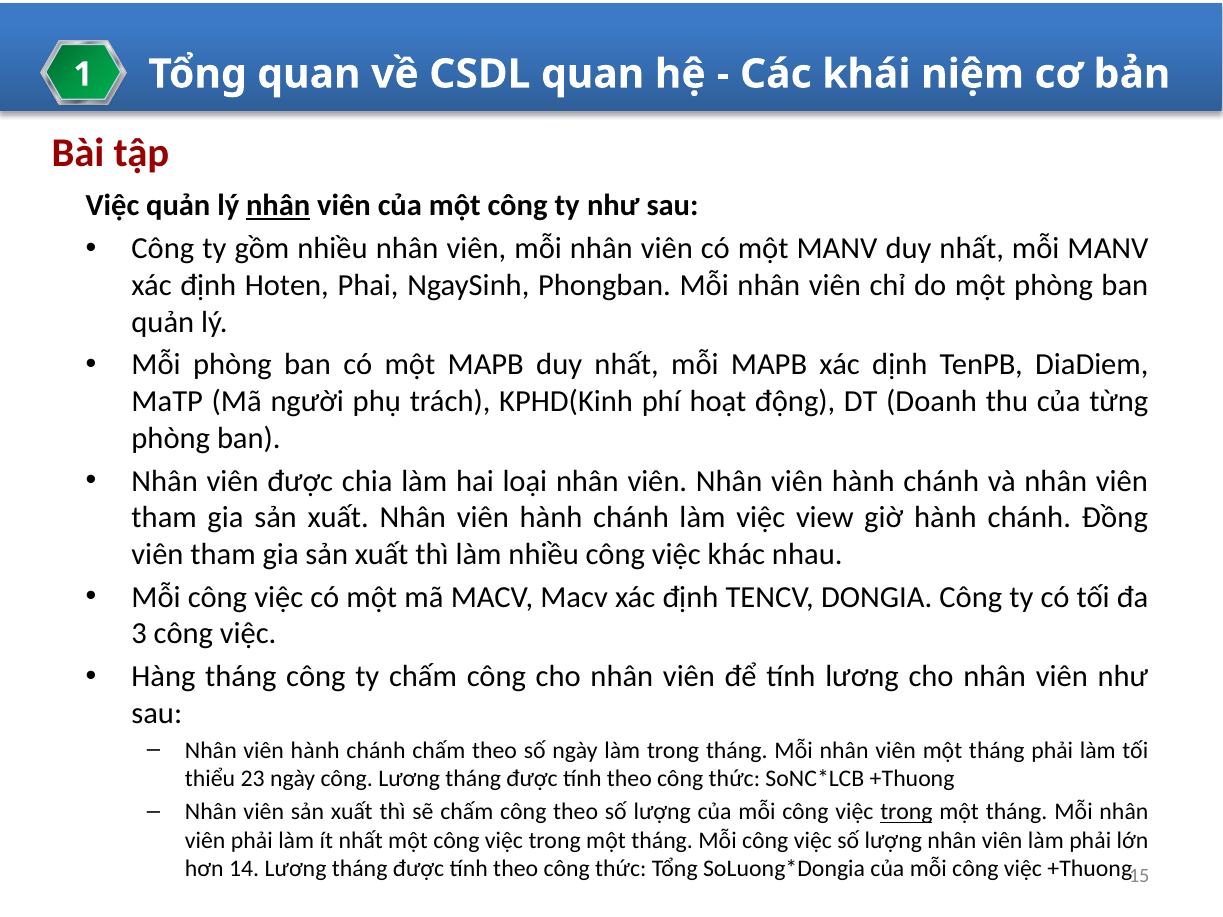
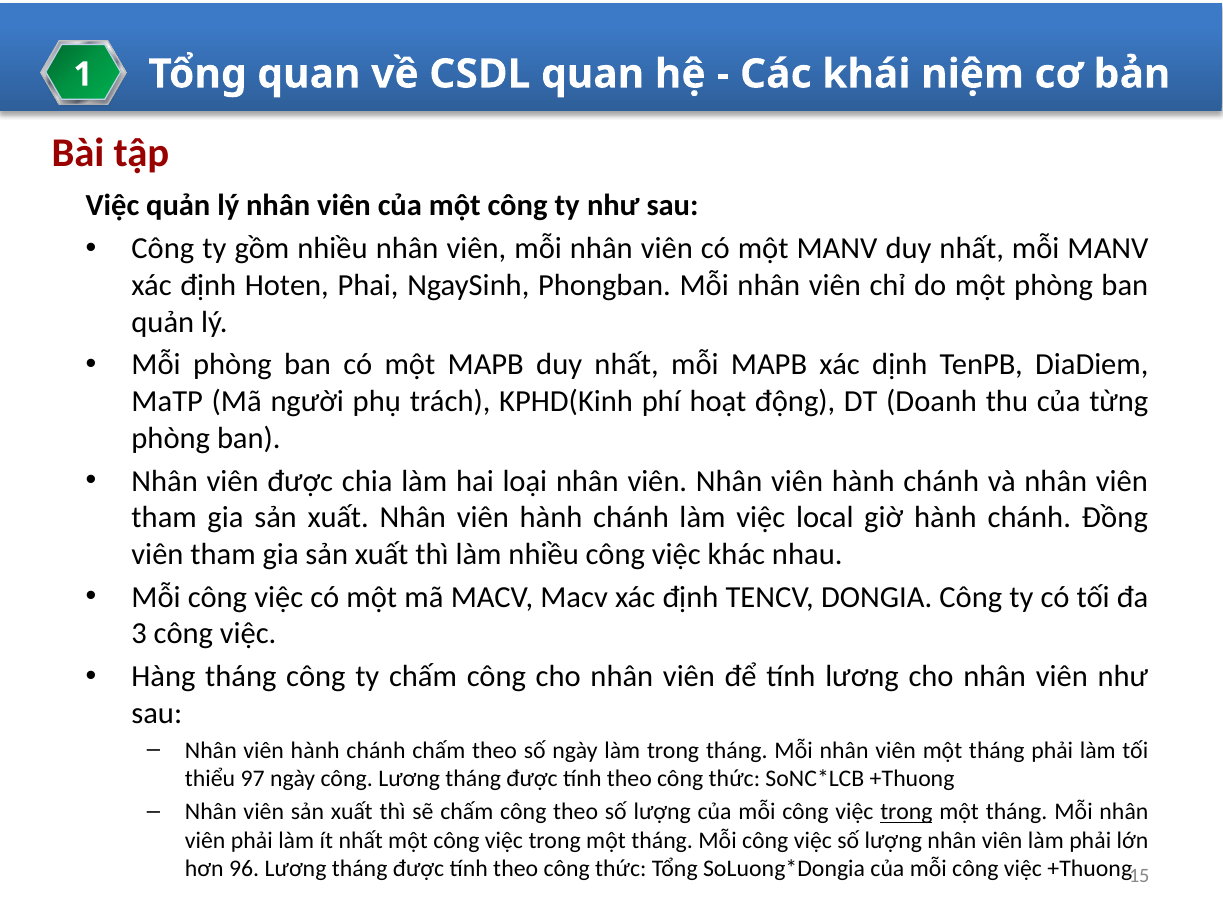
nhân underline: present -> none (278, 206)
view: view -> local (825, 518)
23: 23 -> 97 (253, 779)
14: 14 -> 96 (244, 869)
